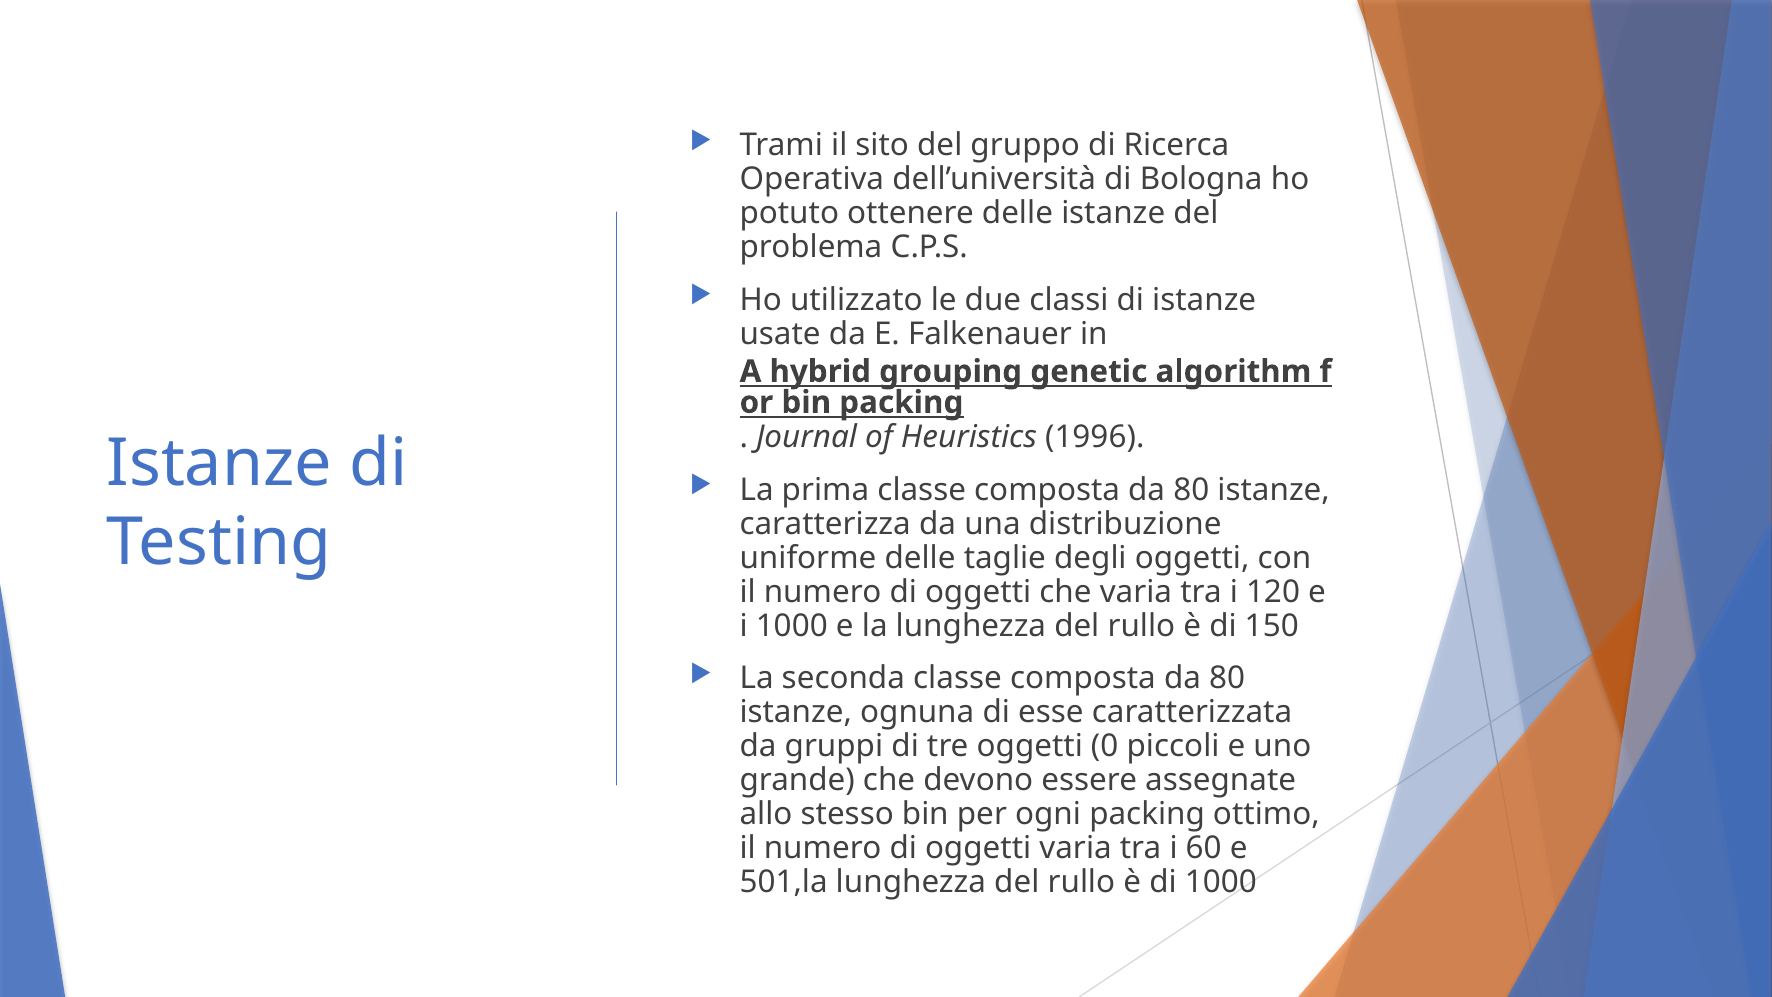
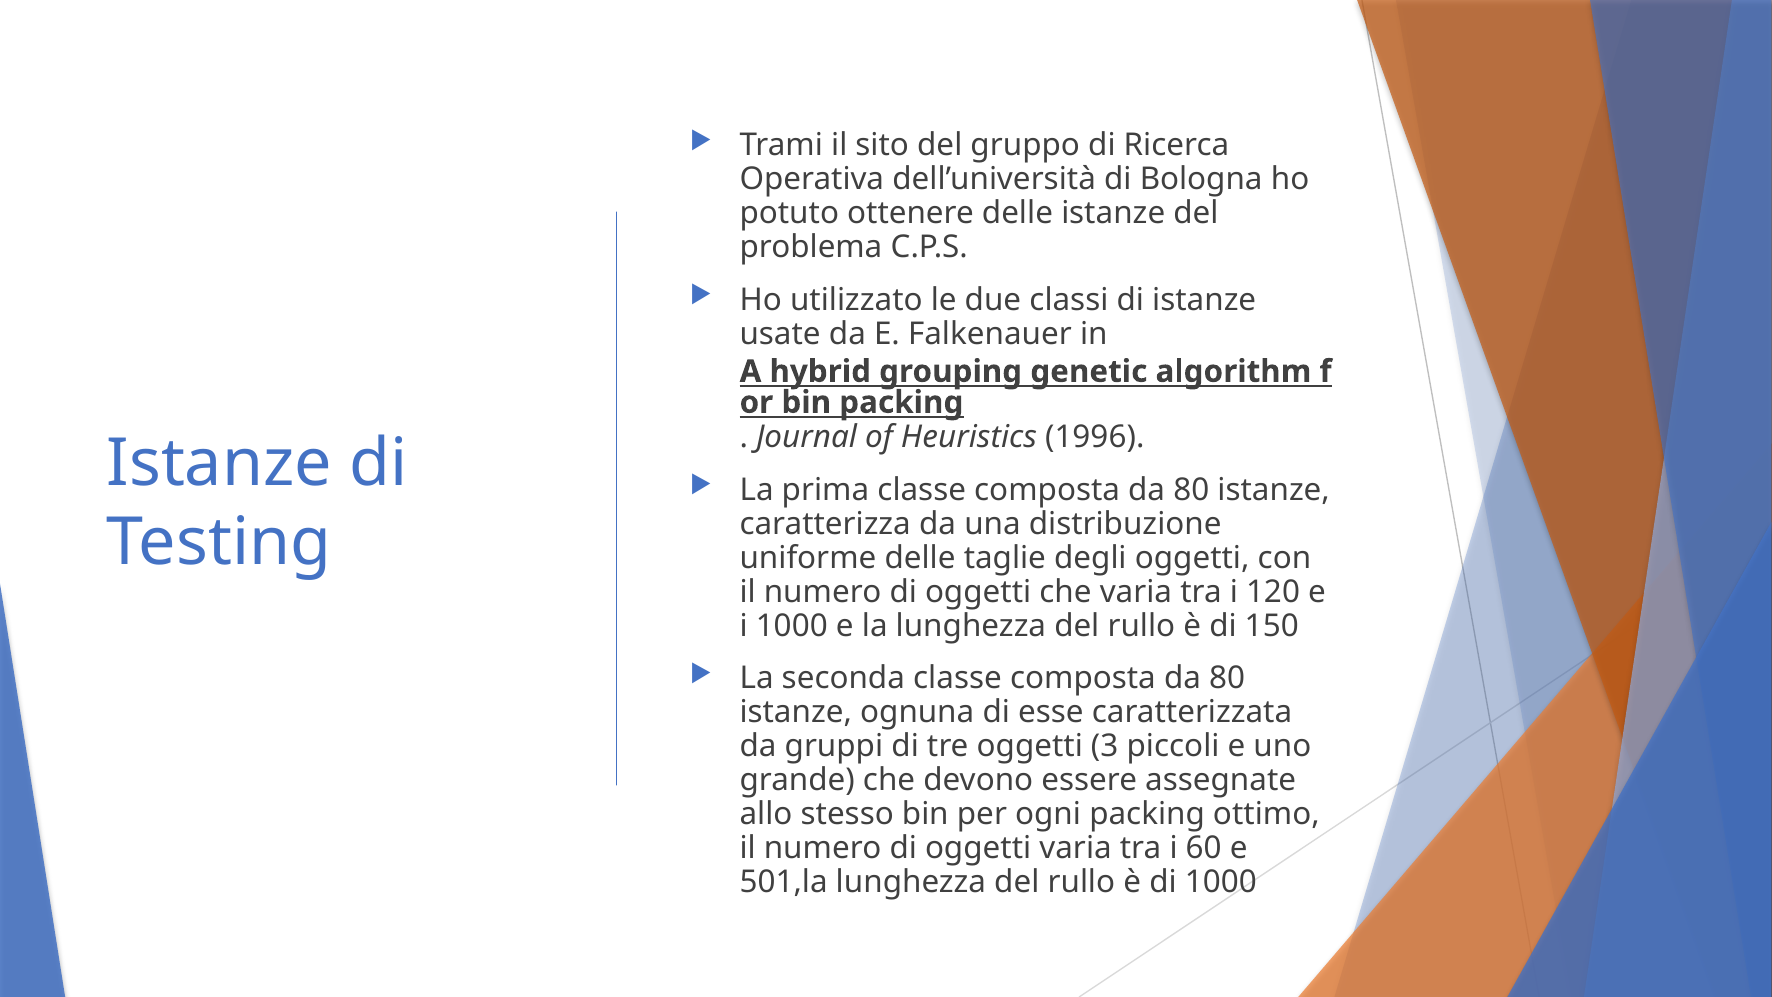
0: 0 -> 3 (1105, 746)
